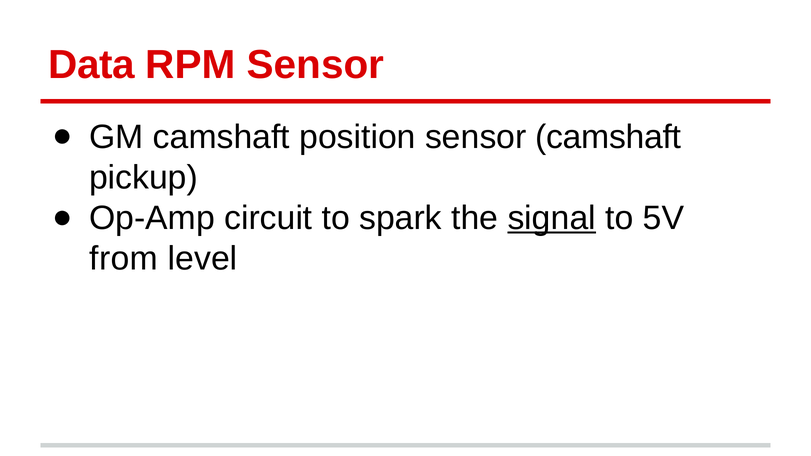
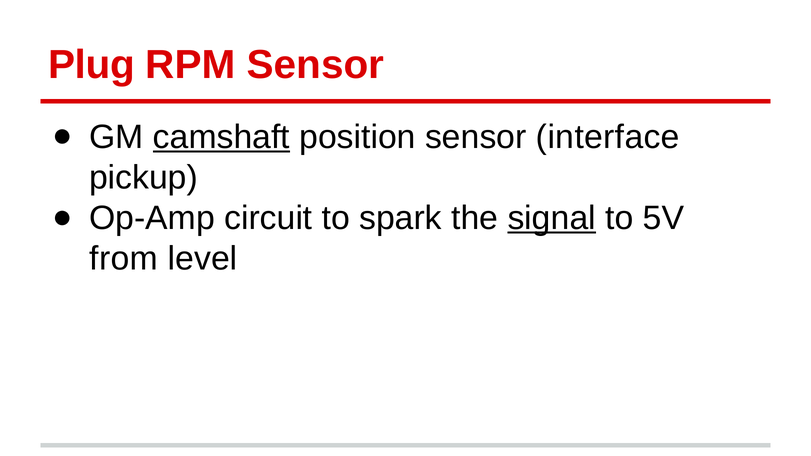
Data: Data -> Plug (92, 65)
camshaft underline: none -> present (221, 137)
sensor camshaft: camshaft -> interface (608, 137)
